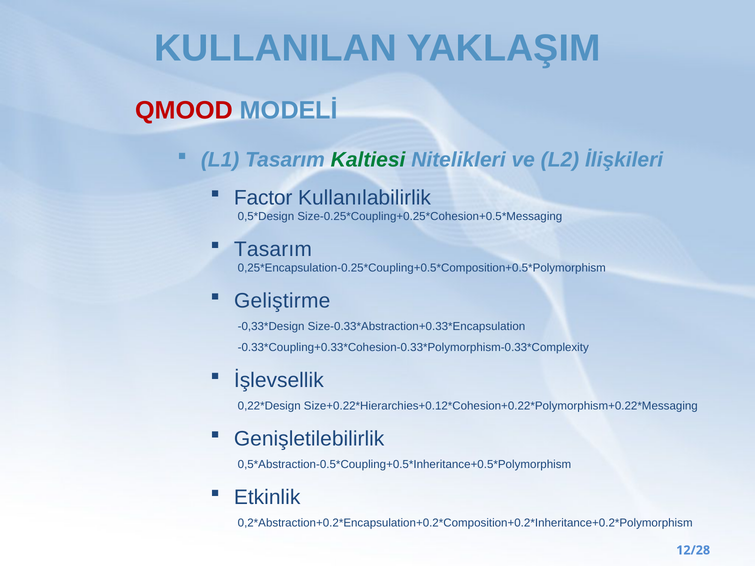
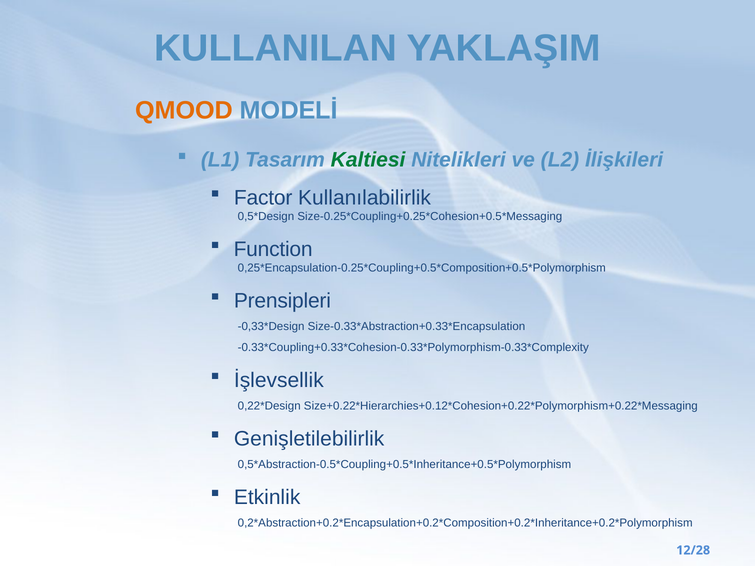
QMOOD colour: red -> orange (184, 110)
Tasarım: Tasarım -> Function (273, 249)
Geliştirme: Geliştirme -> Prensipleri (282, 301)
